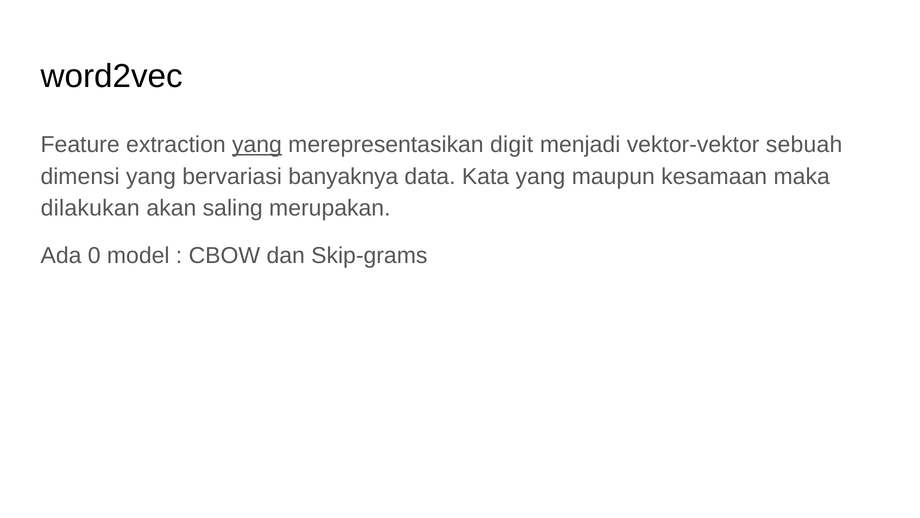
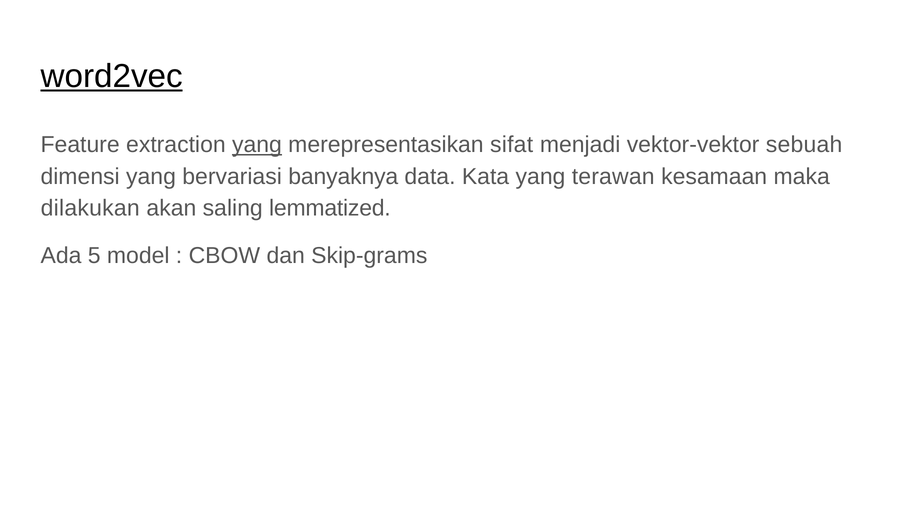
word2vec underline: none -> present (112, 76)
digit: digit -> sifat (512, 145)
maupun: maupun -> terawan (613, 176)
merupakan: merupakan -> lemmatized (330, 208)
0: 0 -> 5 (94, 255)
